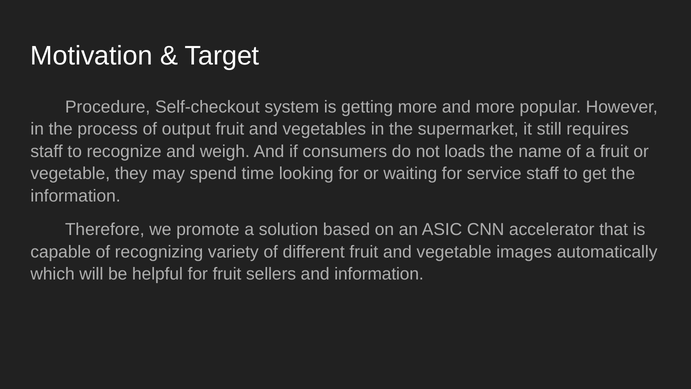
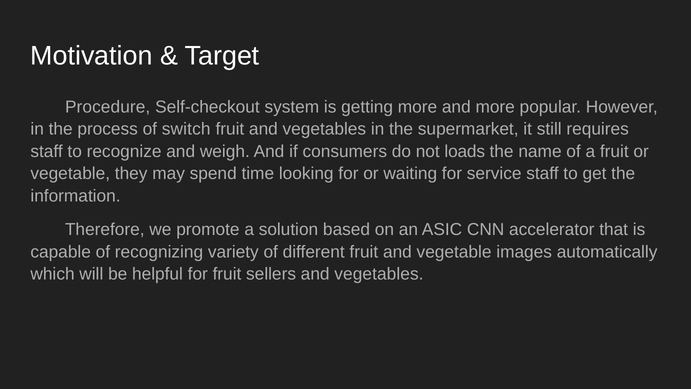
output: output -> switch (186, 129)
sellers and information: information -> vegetables (379, 274)
